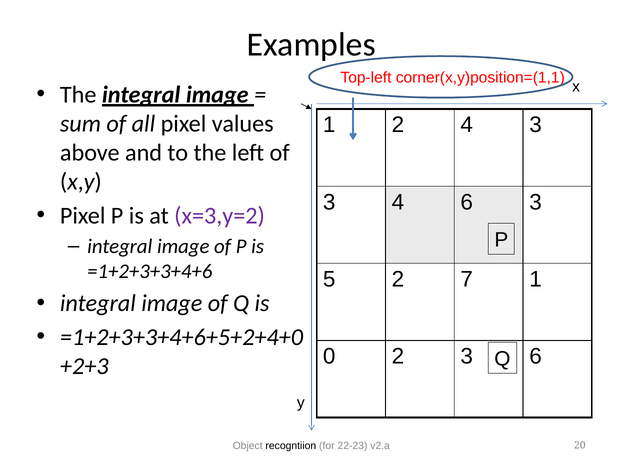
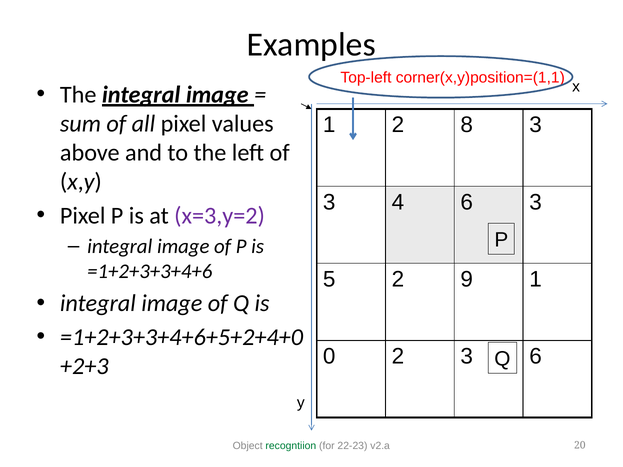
2 4: 4 -> 8 (467, 125)
7: 7 -> 9 (467, 279)
recogntiion colour: black -> green (291, 446)
